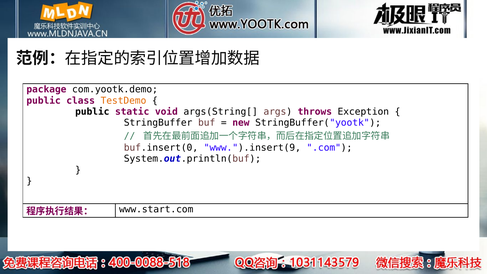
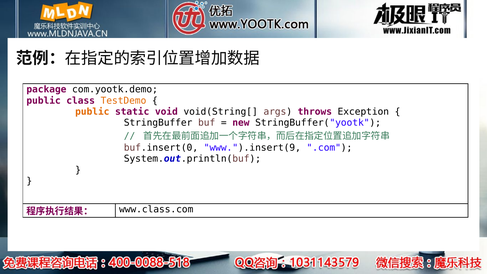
public colour: black -> orange (92, 112)
args(String[: args(String[ -> void(String[ (221, 112)
www.start.com: www.start.com -> www.class.com (156, 209)
